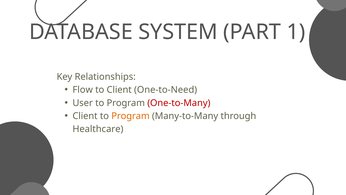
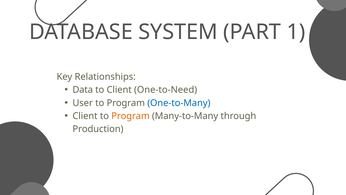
Flow: Flow -> Data (83, 90)
One-to-Many colour: red -> blue (179, 103)
Healthcare: Healthcare -> Production (98, 129)
